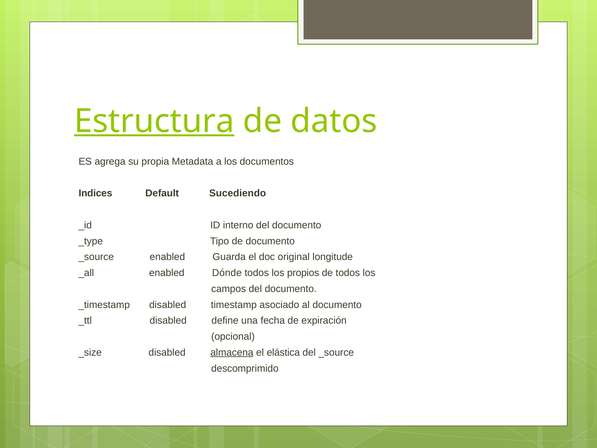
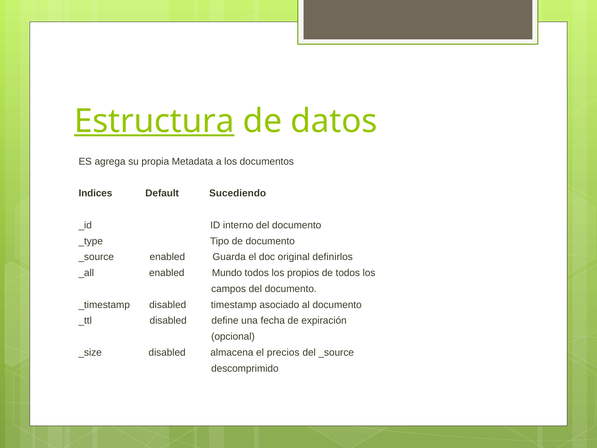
longitude: longitude -> definirlos (333, 257)
Dónde: Dónde -> Mundo (227, 273)
almacena underline: present -> none (232, 352)
elástica: elástica -> precios (283, 352)
